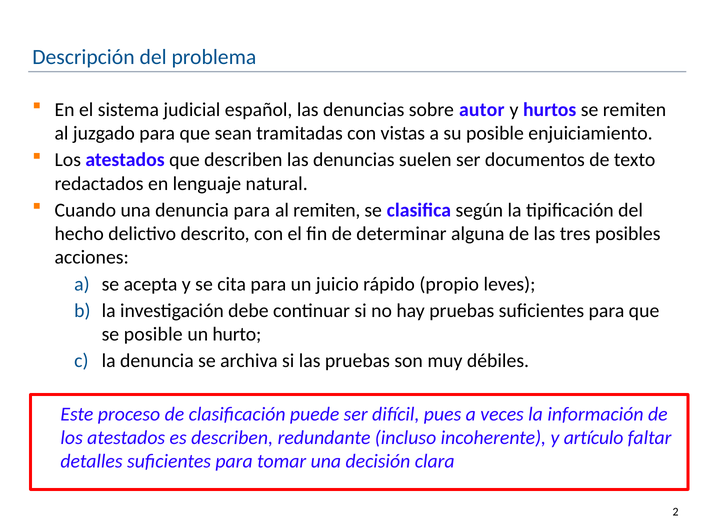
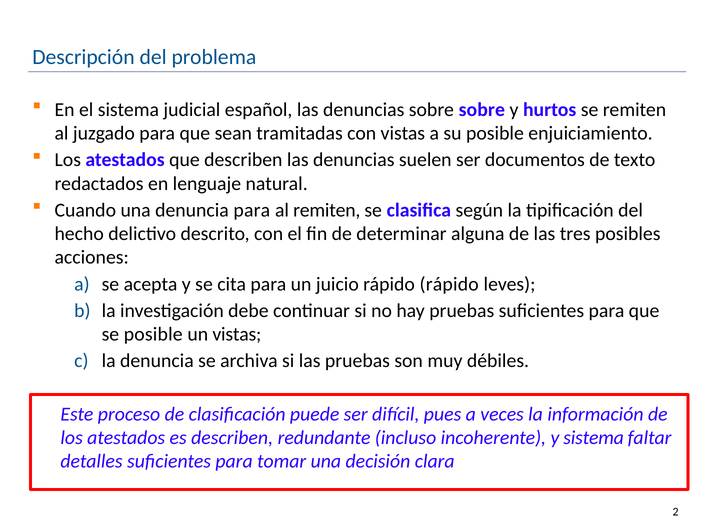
sobre autor: autor -> sobre (482, 110)
rápido propio: propio -> rápido (449, 284)
un hurto: hurto -> vistas (237, 335)
y artículo: artículo -> sistema (594, 438)
